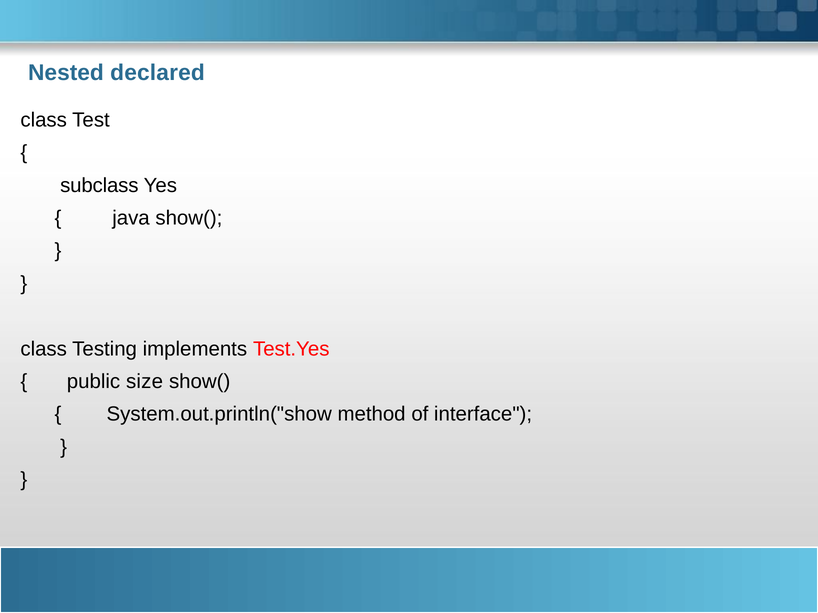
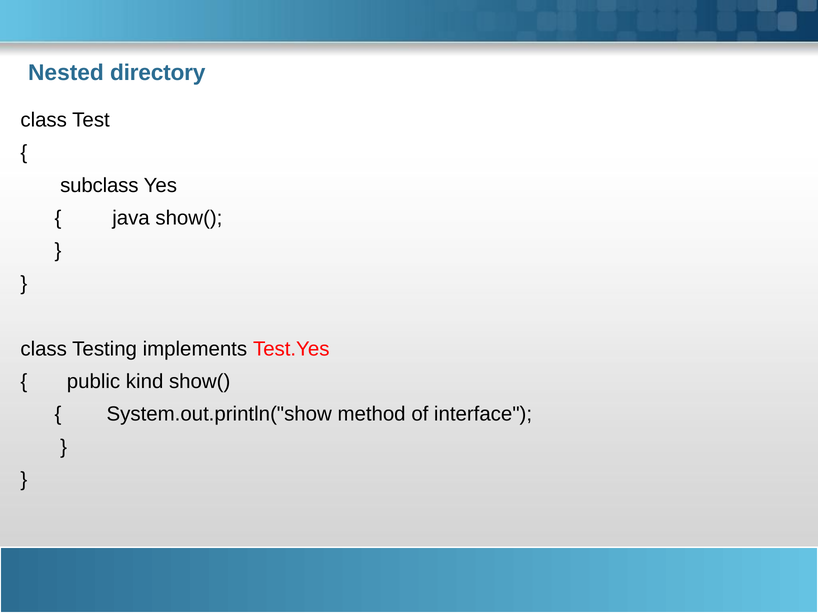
declared: declared -> directory (158, 73)
size: size -> kind (145, 382)
